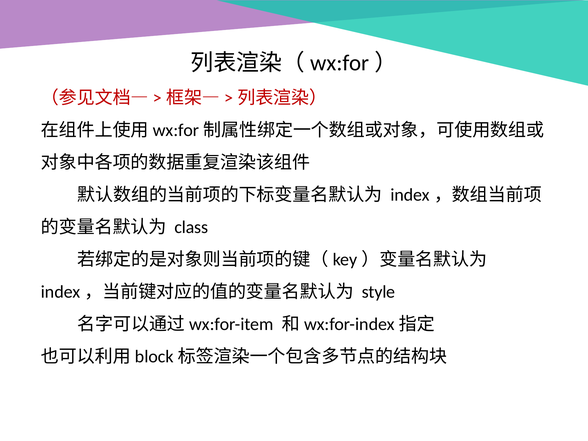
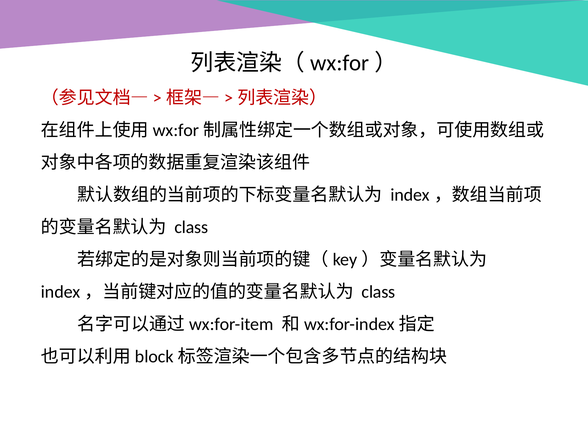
style: style -> class (378, 292)
